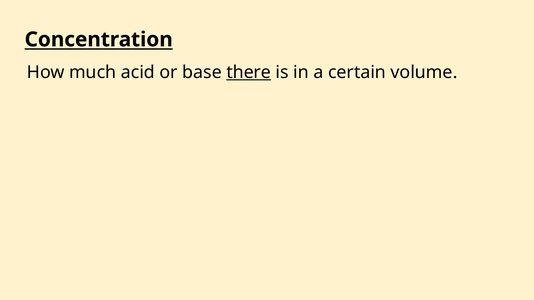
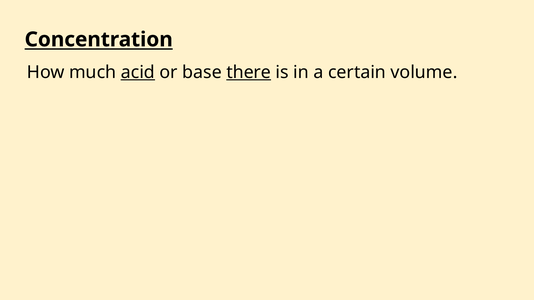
acid underline: none -> present (138, 72)
